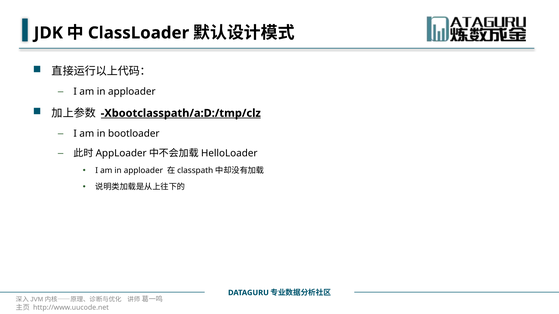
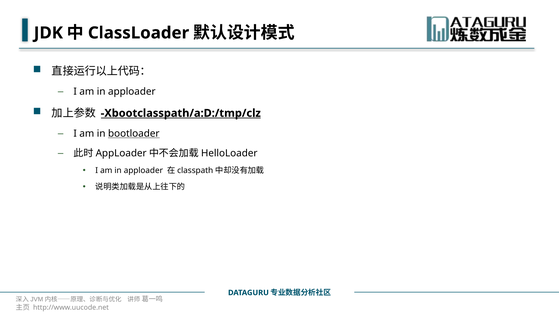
bootloader underline: none -> present (134, 134)
